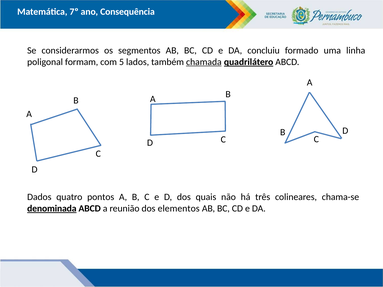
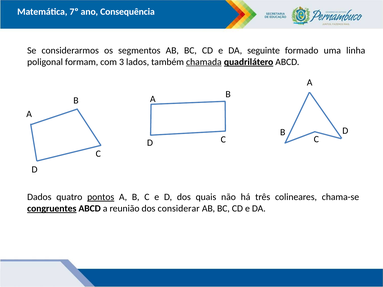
concluiu: concluiu -> seguinte (264, 51)
5: 5 -> 3 (122, 62)
pontos underline: none -> present (101, 197)
denominada: denominada -> congruentes (52, 209)
elementos: elementos -> considerar (179, 209)
